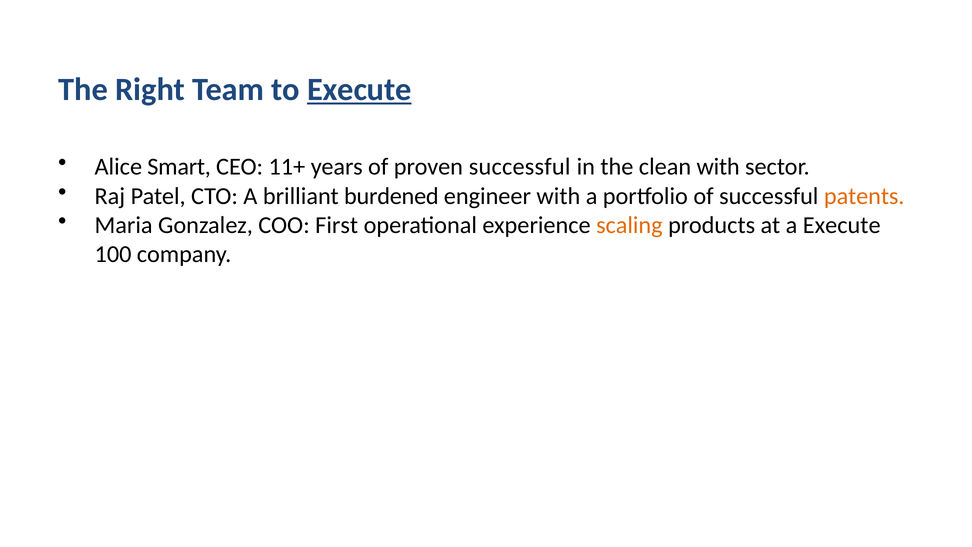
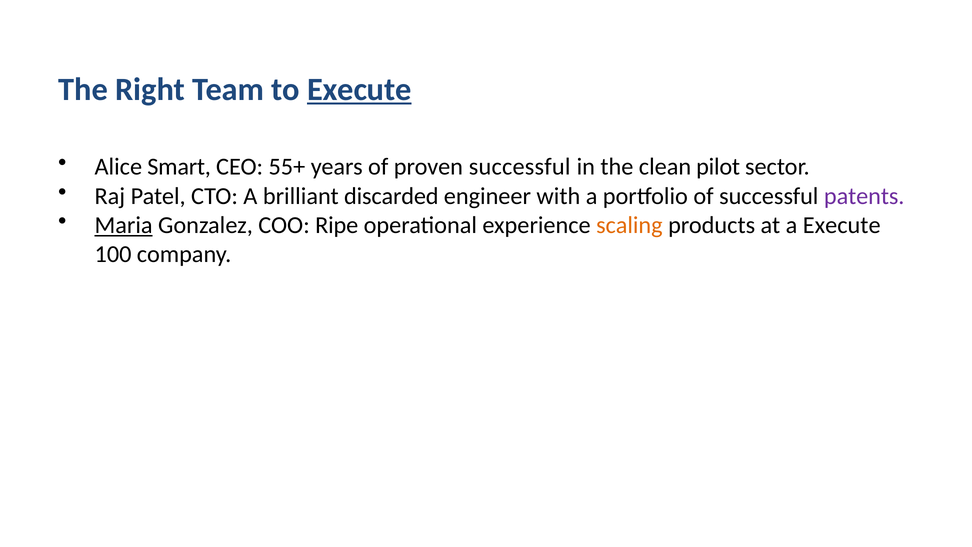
11+: 11+ -> 55+ (287, 167)
clean with: with -> pilot (718, 167)
burdened: burdened -> discarded (391, 196)
patents colour: orange -> purple (864, 196)
Maria underline: none -> present (124, 225)
First: First -> Ripe (337, 225)
